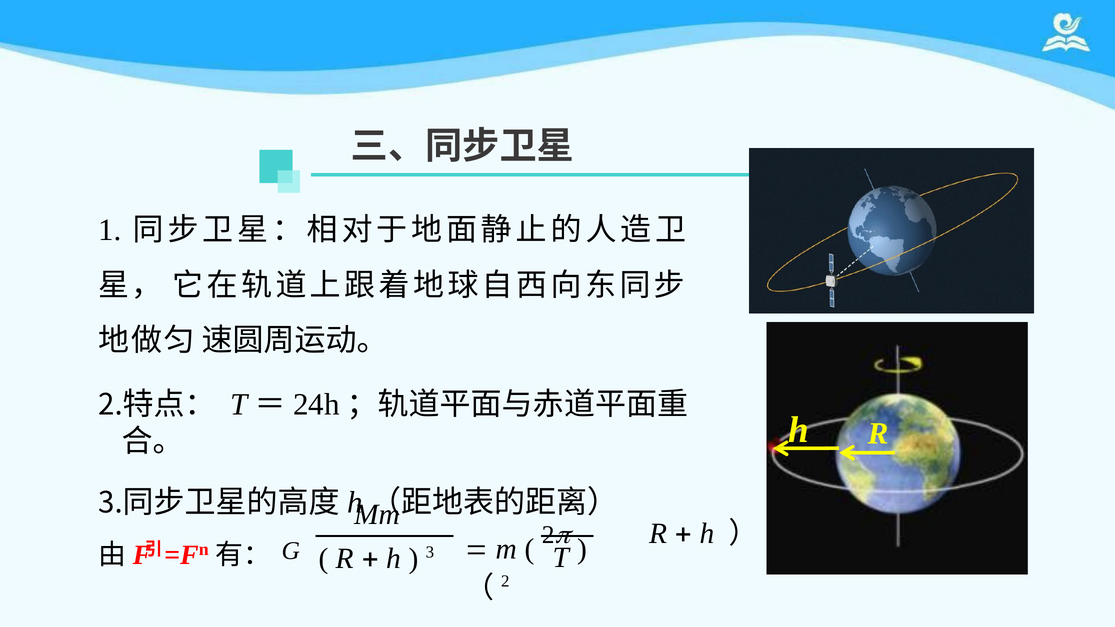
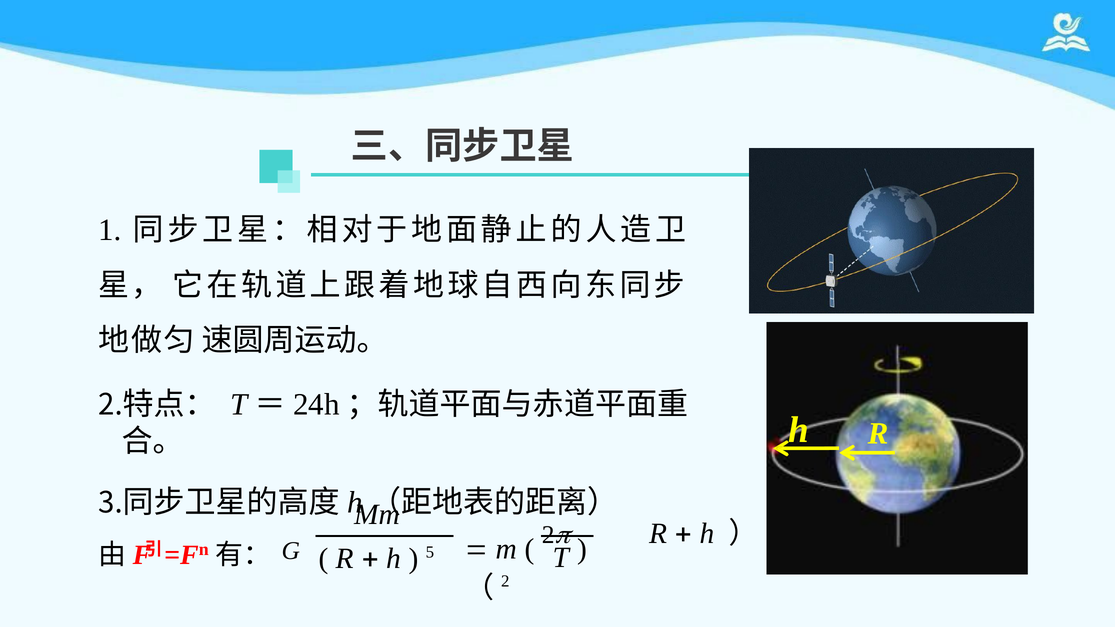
3: 3 -> 5 (430, 552)
